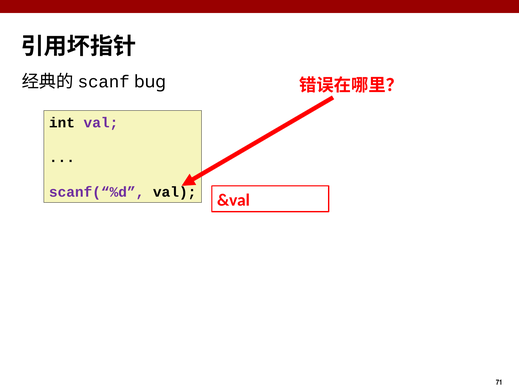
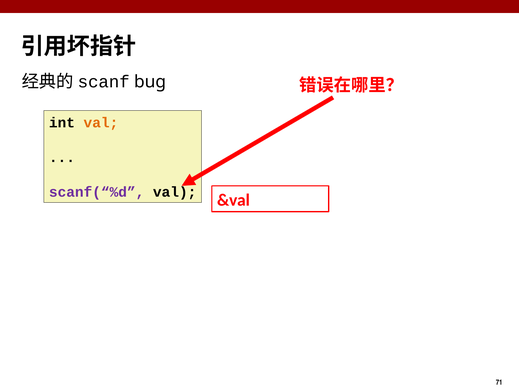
val colour: purple -> orange (101, 123)
